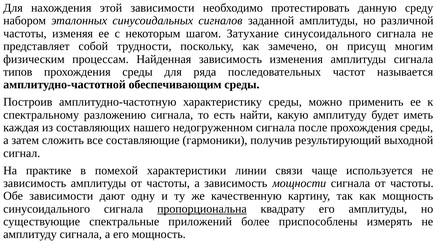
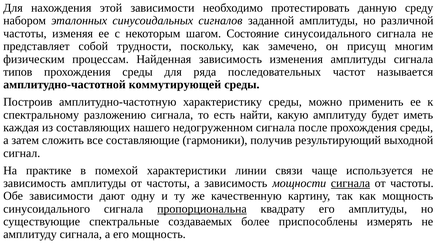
Затухание: Затухание -> Состояние (253, 34)
обеспечивающим: обеспечивающим -> коммутирующей (175, 85)
сигнала underline: none -> present (350, 183)
приложений: приложений -> создаваемых (200, 221)
